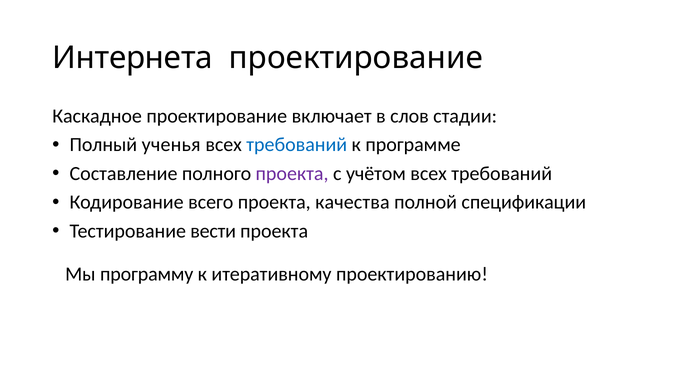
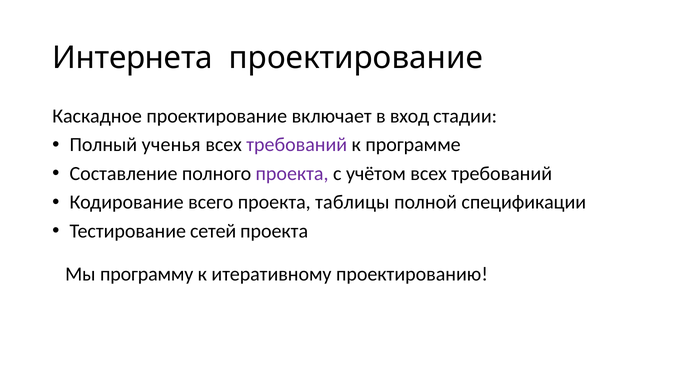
слов: слов -> вход (410, 116)
требований colour: blue -> purple (297, 145)
качества: качества -> таблицы (352, 202)
вести: вести -> сетей (213, 231)
